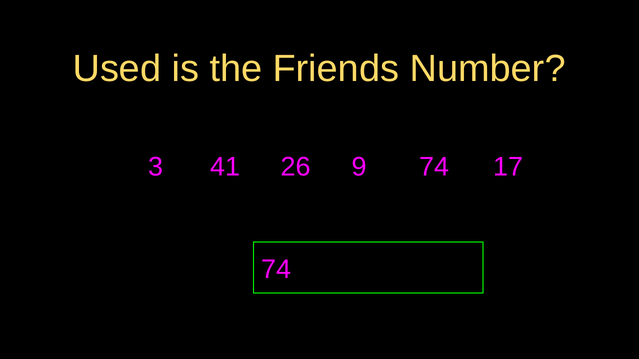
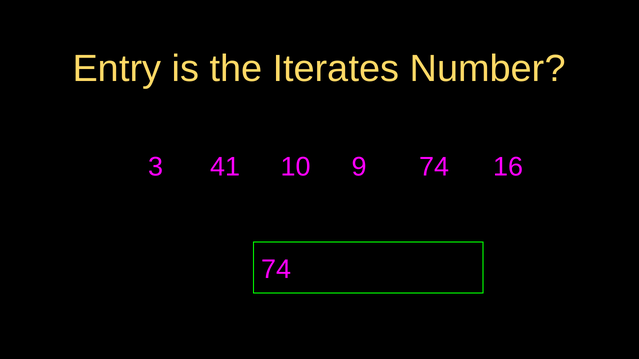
Used: Used -> Entry (117, 69)
Friends: Friends -> Iterates (336, 69)
26: 26 -> 10 (296, 167)
17: 17 -> 16 (508, 167)
